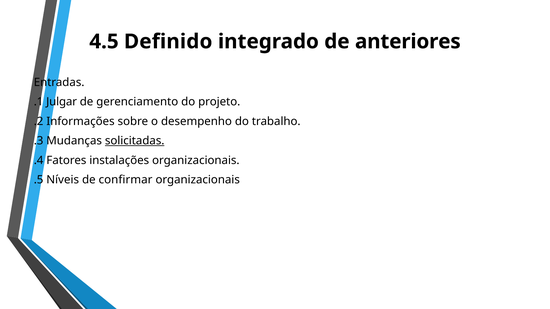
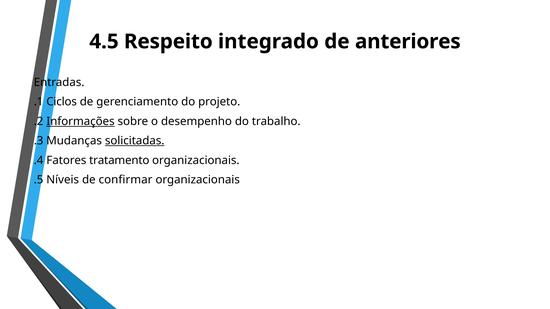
Definido: Definido -> Respeito (168, 42)
Julgar: Julgar -> Ciclos (62, 102)
Informações underline: none -> present (81, 121)
instalações: instalações -> tratamento (119, 160)
